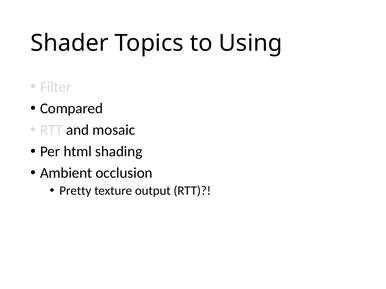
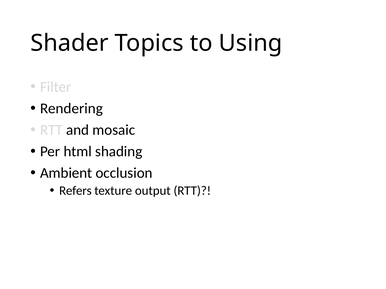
Compared: Compared -> Rendering (71, 109)
Pretty: Pretty -> Refers (75, 191)
